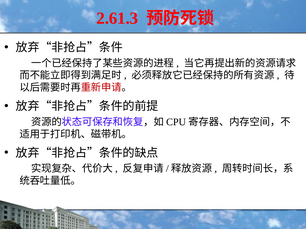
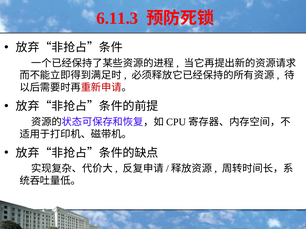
2.61.3: 2.61.3 -> 6.11.3 (117, 18)
